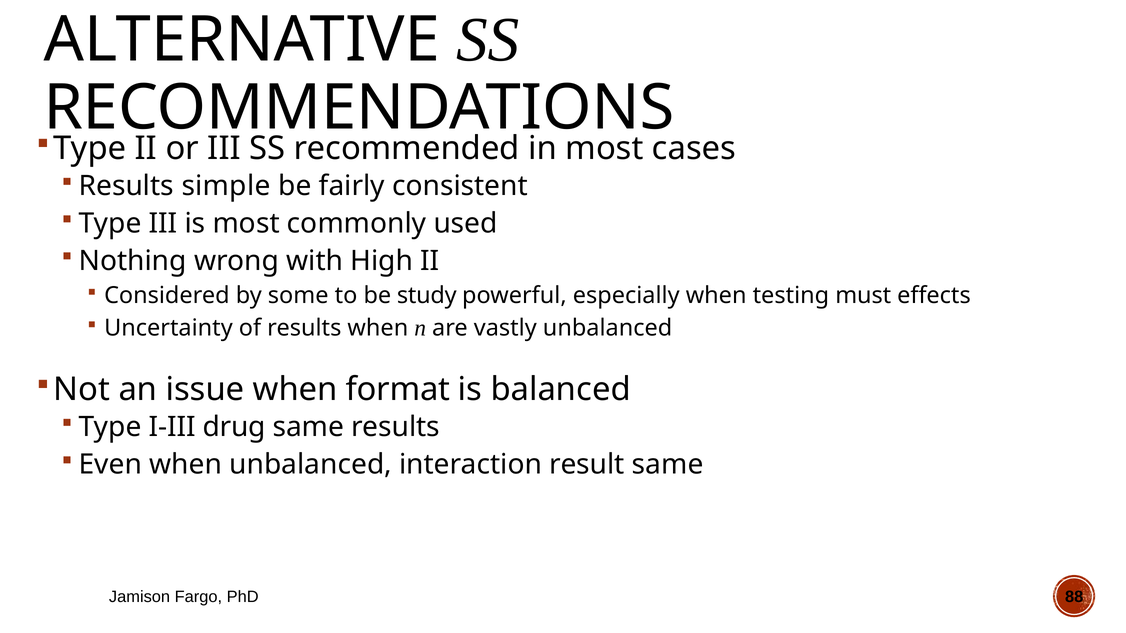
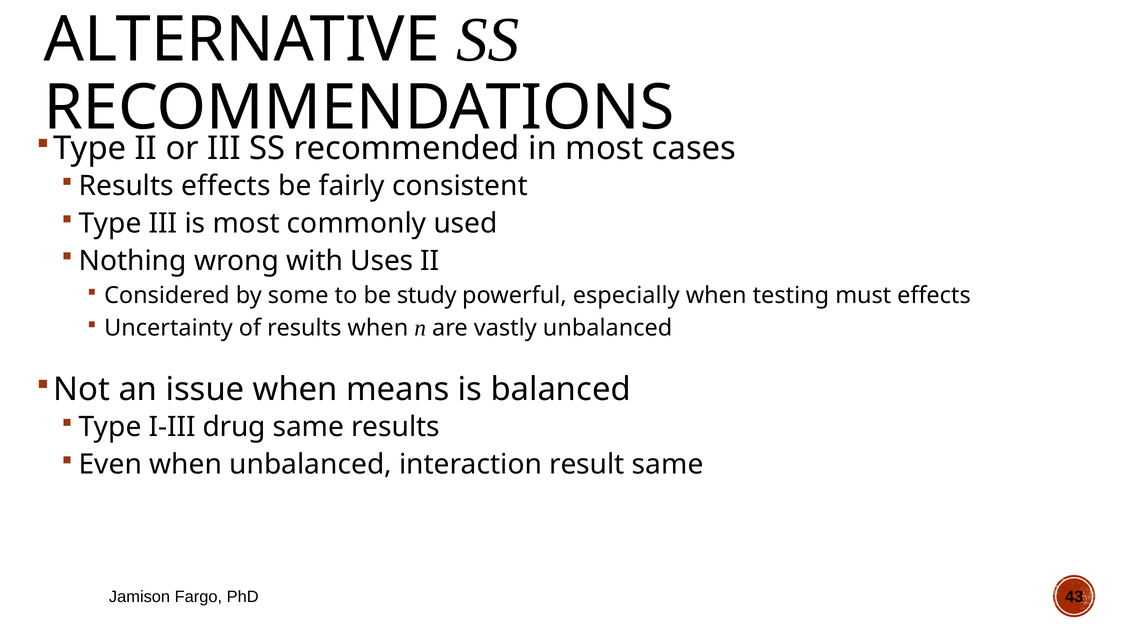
Results simple: simple -> effects (226, 186)
High: High -> Uses (382, 261)
format: format -> means (398, 390)
88: 88 -> 43 (1074, 597)
